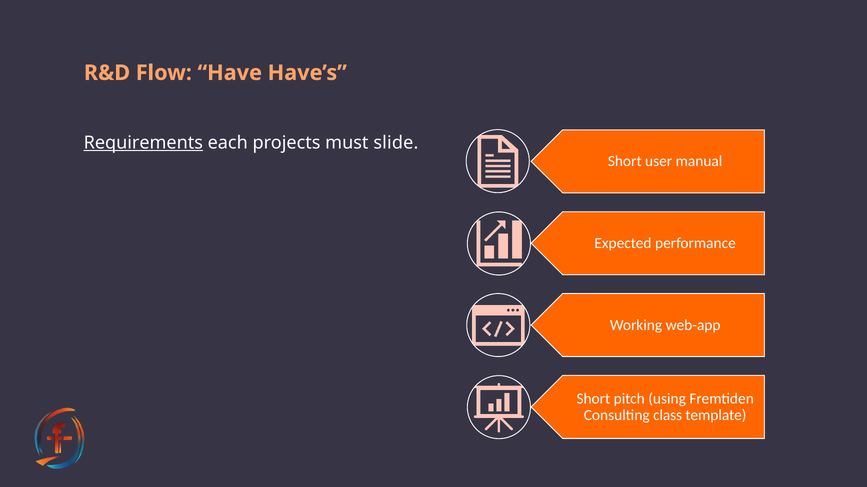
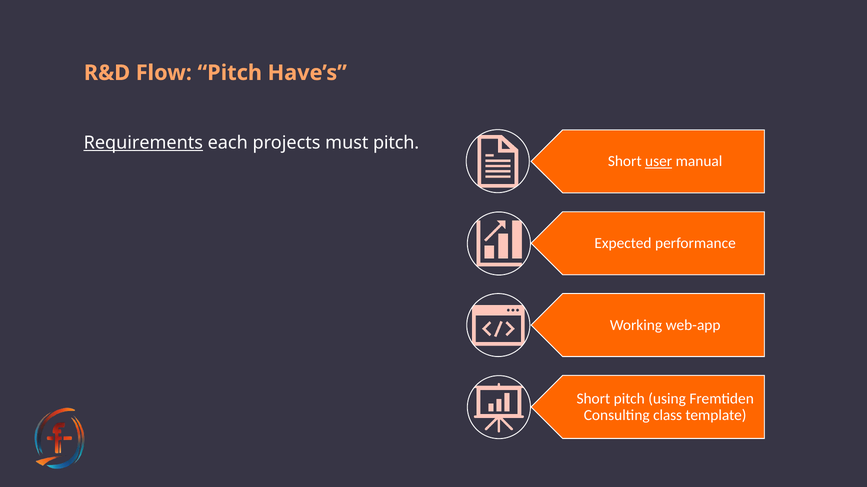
Flow Have: Have -> Pitch (230, 73)
must slide: slide -> pitch (396, 143)
user underline: none -> present (659, 161)
